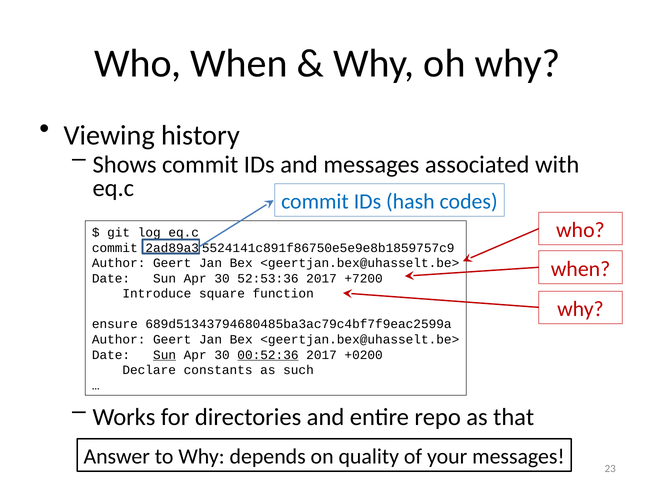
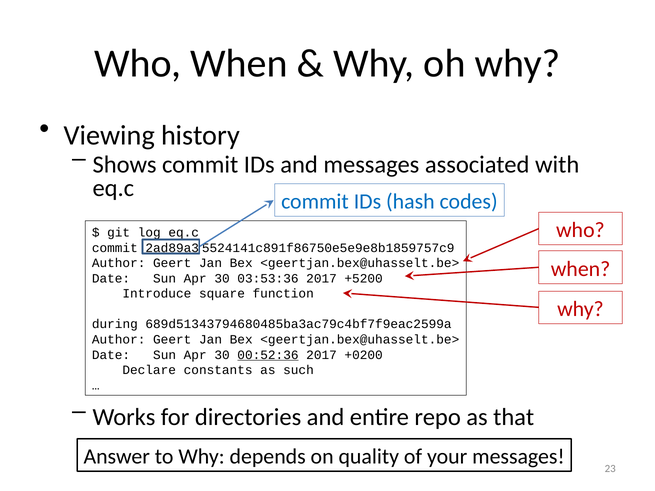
52:53:36: 52:53:36 -> 03:53:36 (268, 279)
+7200: +7200 -> +5200 (364, 279)
ensure: ensure -> during (115, 324)
Sun underline: present -> none (165, 355)
